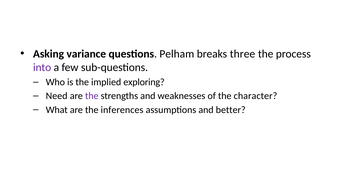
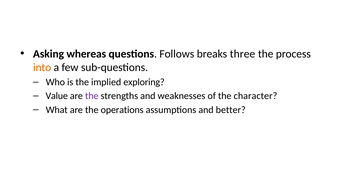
variance: variance -> whereas (86, 54)
Pelham: Pelham -> Follows (177, 54)
into colour: purple -> orange (42, 67)
Need: Need -> Value (57, 96)
inferences: inferences -> operations (122, 110)
